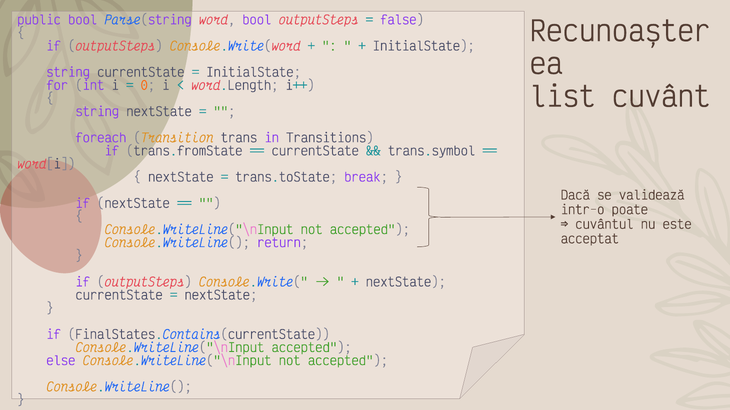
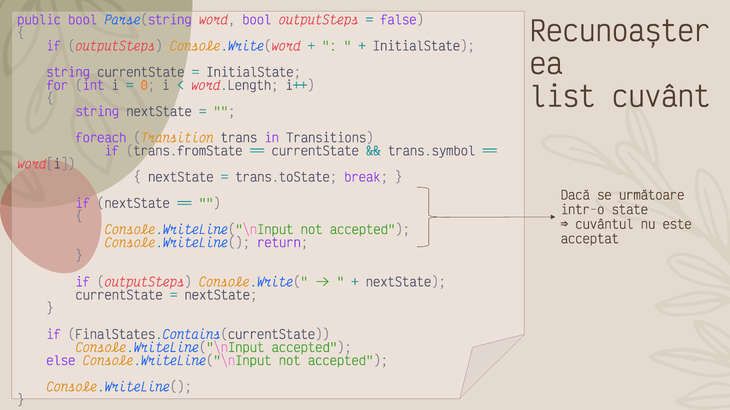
validează: validează -> următoare (652, 196)
poate: poate -> state (630, 210)
